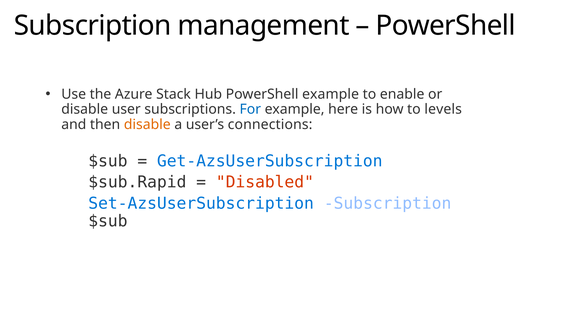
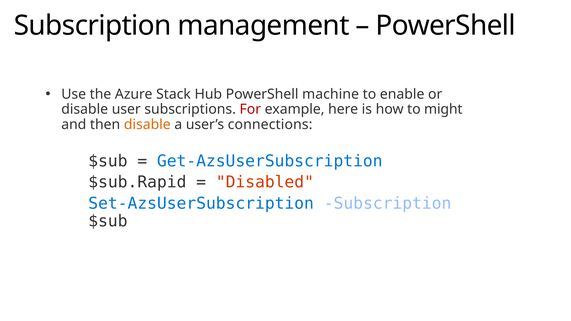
PowerShell example: example -> machine (331, 94)
For colour: blue -> red (250, 109)
levels: levels -> might (443, 109)
